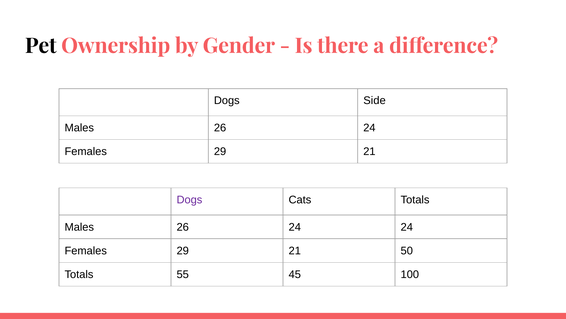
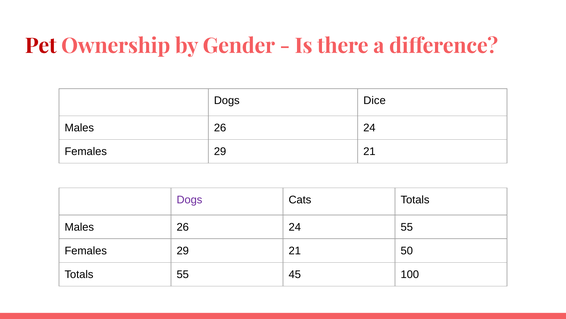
Pet colour: black -> red (41, 46)
Side: Side -> Dice (375, 100)
24 24: 24 -> 55 (407, 227)
